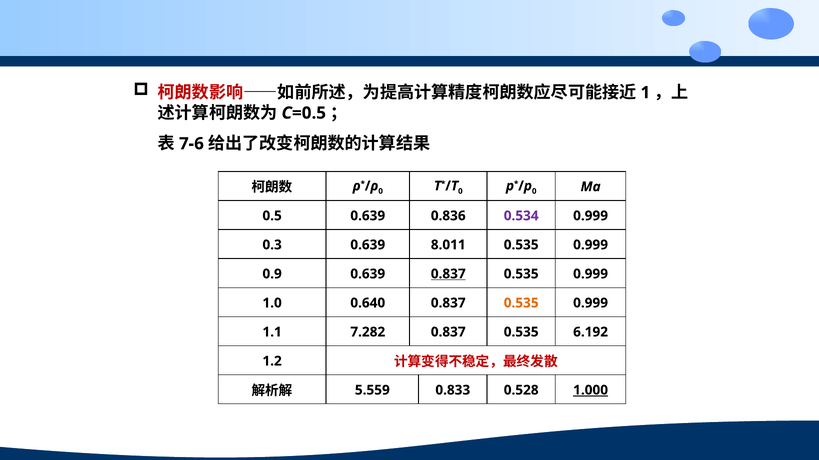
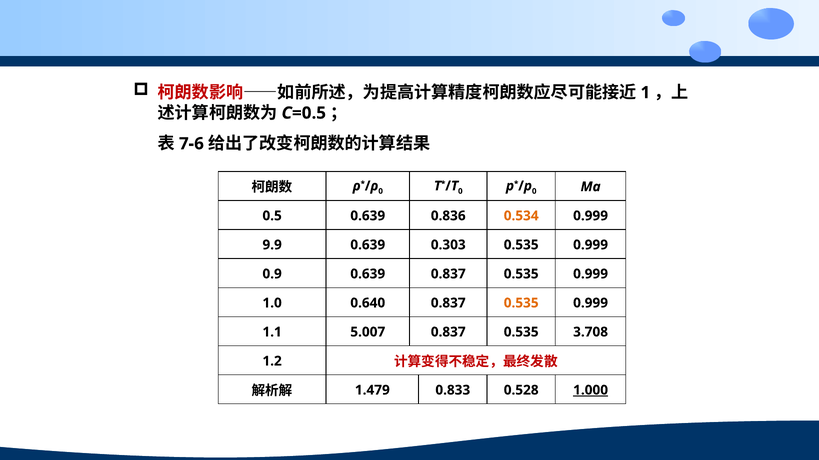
0.534 colour: purple -> orange (521, 216)
0.3: 0.3 -> 9.9 (272, 245)
8.011: 8.011 -> 0.303 (448, 245)
0.837 underline: present -> none (448, 274)
7.282: 7.282 -> 5.007 (368, 332)
6.192: 6.192 -> 3.708 (591, 332)
5.559: 5.559 -> 1.479 (372, 391)
